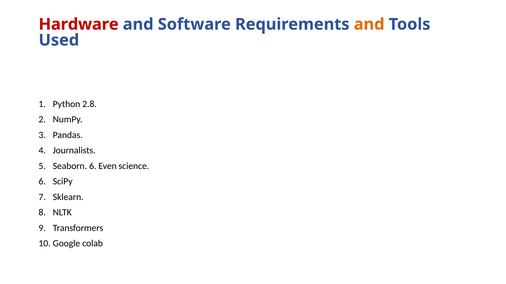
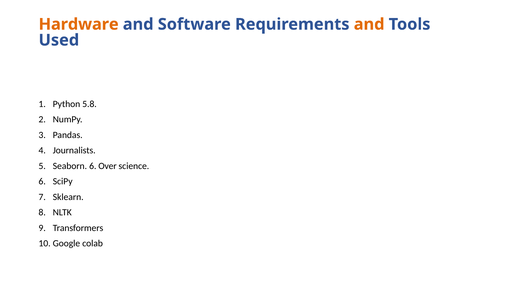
Hardware colour: red -> orange (79, 24)
2.8: 2.8 -> 5.8 (90, 104)
Even: Even -> Over (108, 166)
